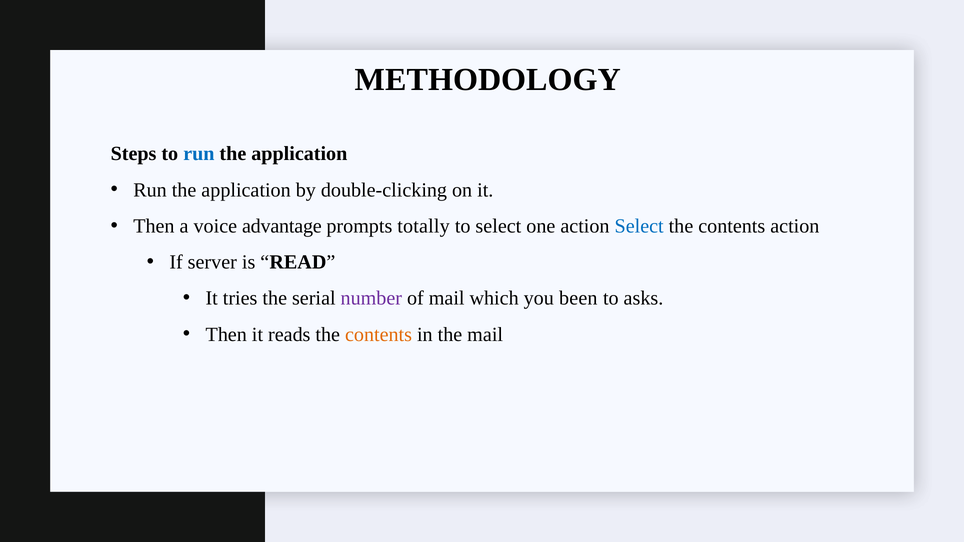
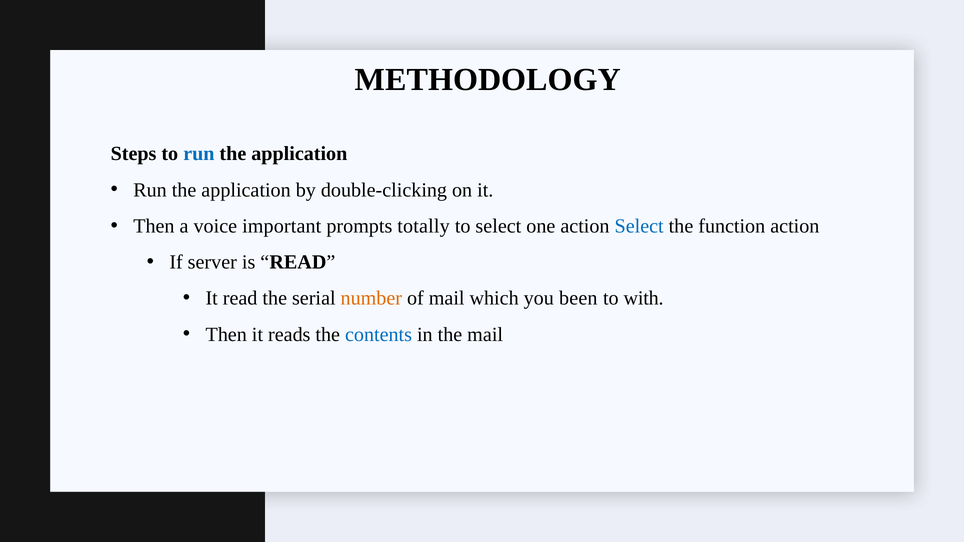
advantage: advantage -> important (282, 226)
contents: contents -> function (732, 226)
It tries: tries -> read (240, 298)
number colour: purple -> orange (371, 298)
asks: asks -> with (644, 298)
contents colour: orange -> blue (379, 335)
